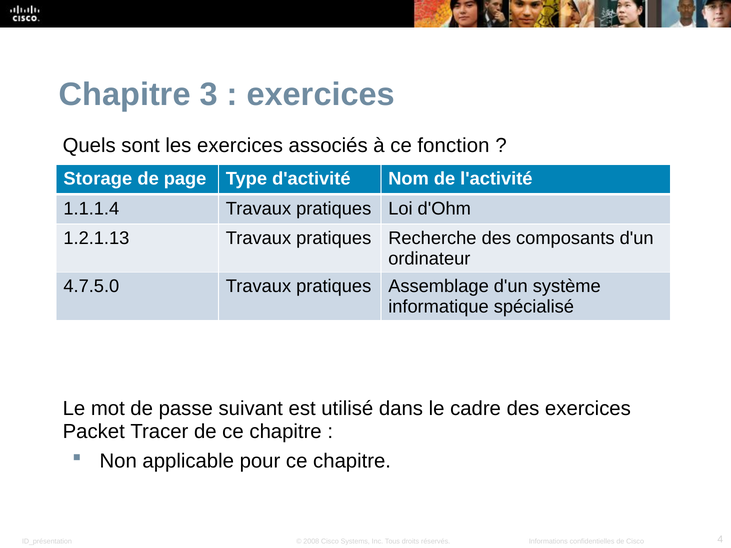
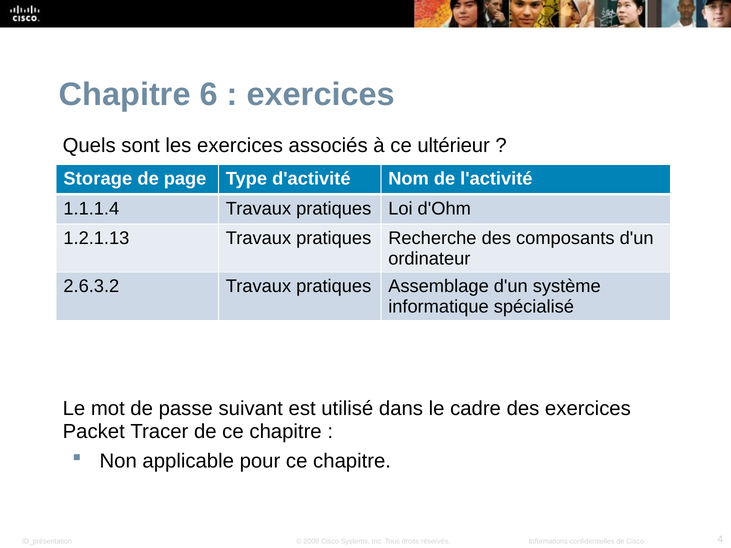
3: 3 -> 6 (209, 95)
fonction: fonction -> ultérieur (454, 146)
4.7.5.0: 4.7.5.0 -> 2.6.3.2 (91, 287)
